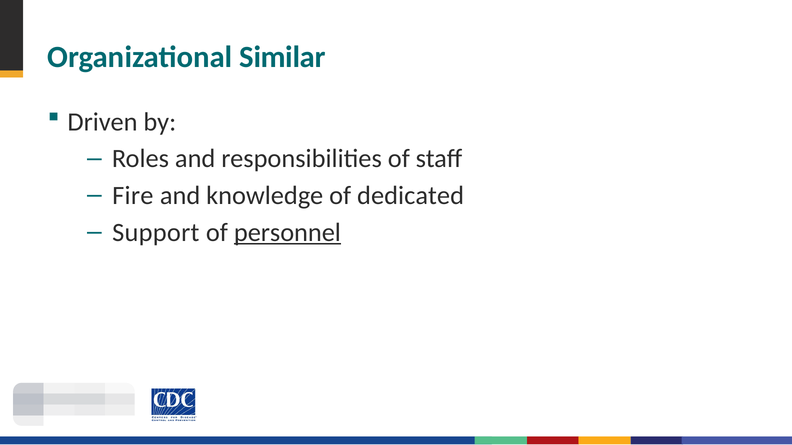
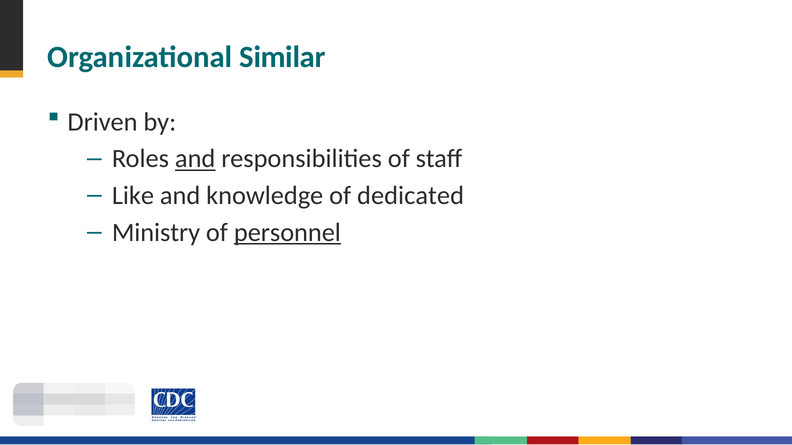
and underline: none -> present (195, 159)
Fire: Fire -> Like (133, 196)
Support: Support -> Ministry (156, 233)
